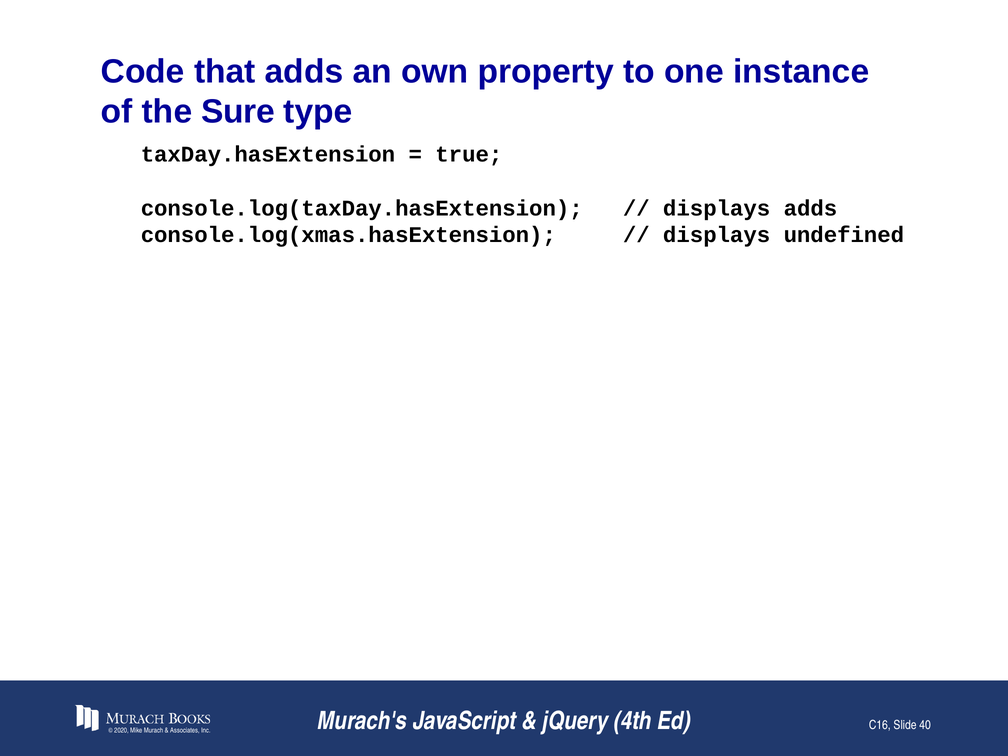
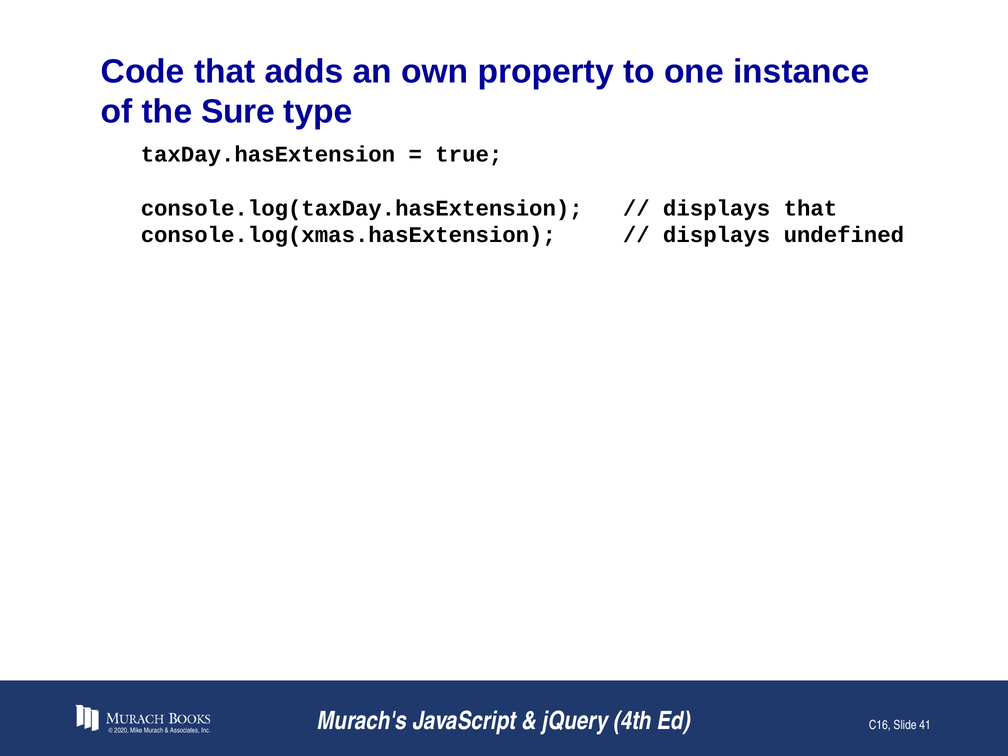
displays adds: adds -> that (810, 208)
40: 40 -> 41 (925, 725)
